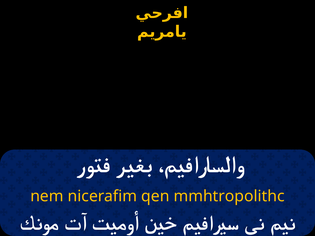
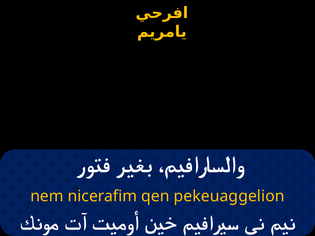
mmhtropolithc: mmhtropolithc -> pekeuaggelion (229, 196)
